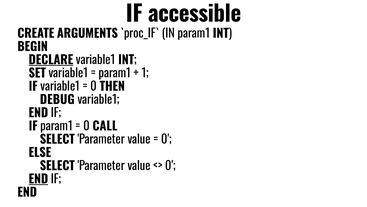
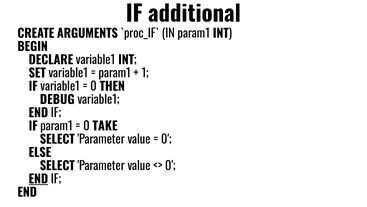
accessible: accessible -> additional (194, 14)
DECLARE underline: present -> none (51, 60)
CALL: CALL -> TAKE (105, 126)
